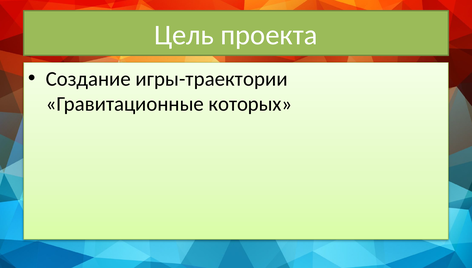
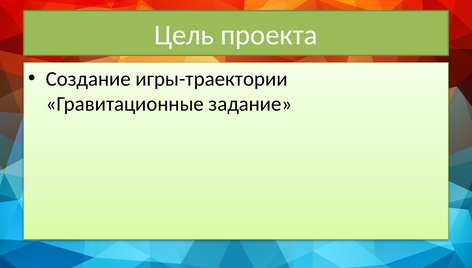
которых: которых -> задание (250, 104)
